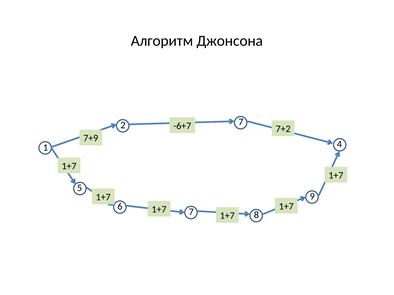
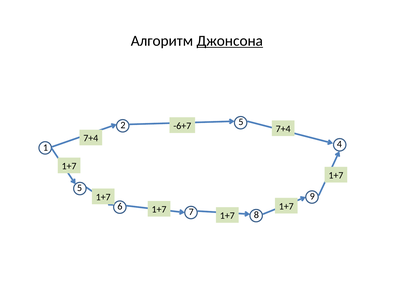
Джонсона underline: none -> present (230, 41)
2 7: 7 -> 5 (241, 122)
-6+7 7+2: 7+2 -> 7+4 (283, 129)
7+9: 7+9 -> 7+4 (91, 138)
